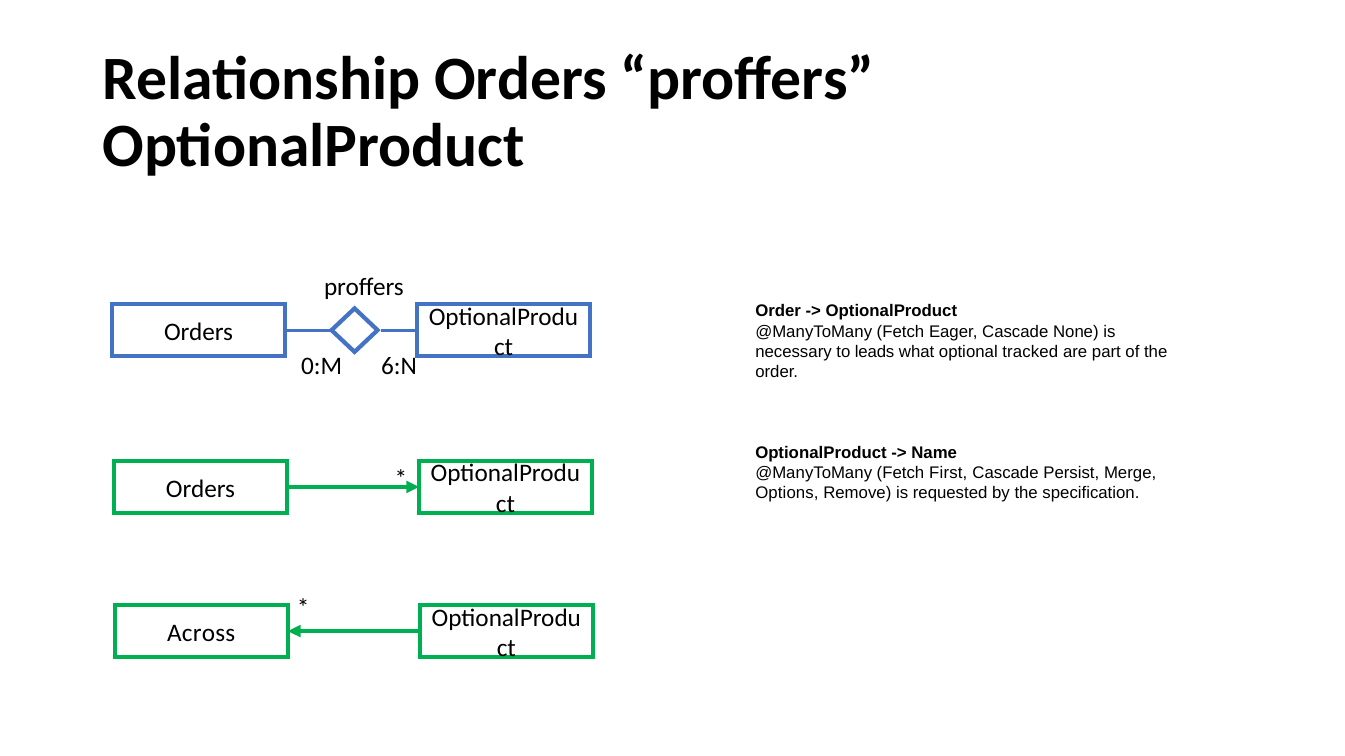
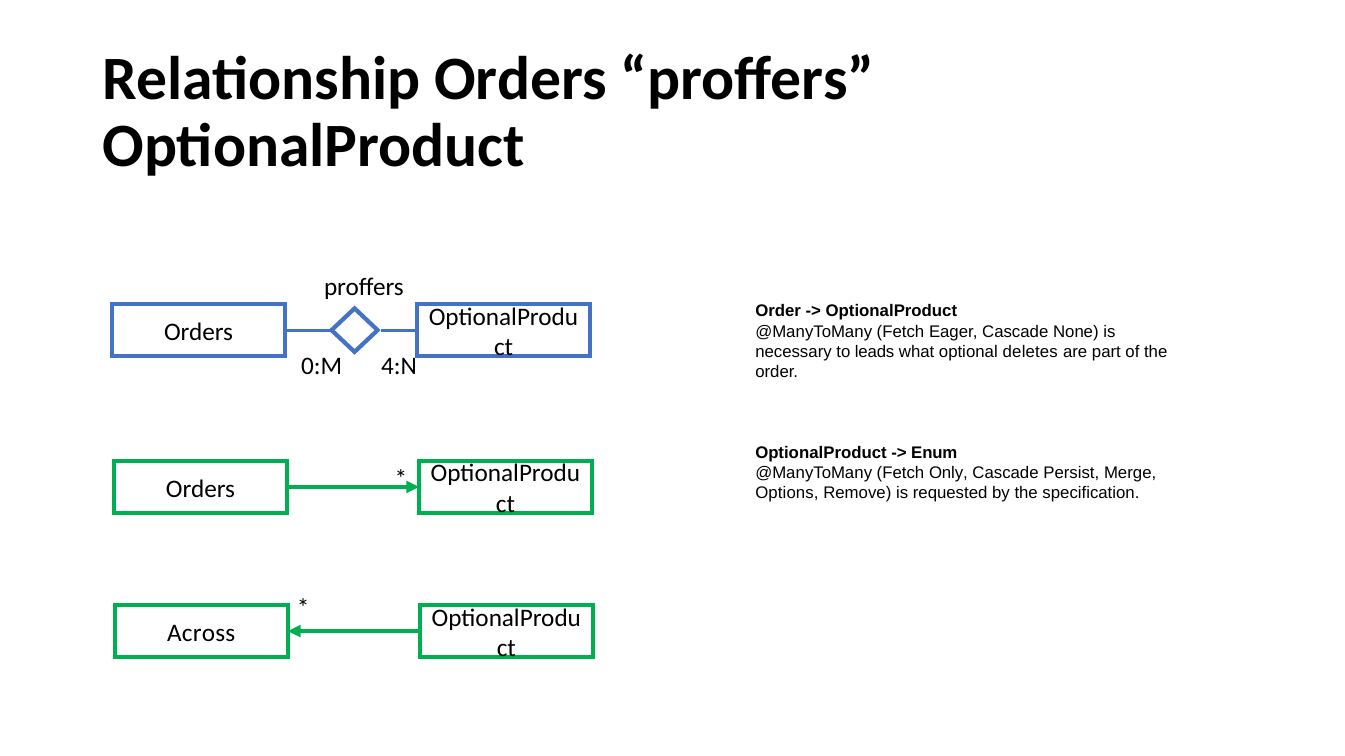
tracked: tracked -> deletes (1030, 352)
6:N: 6:N -> 4:N (399, 366)
Name: Name -> Enum (934, 453)
First: First -> Only (948, 473)
